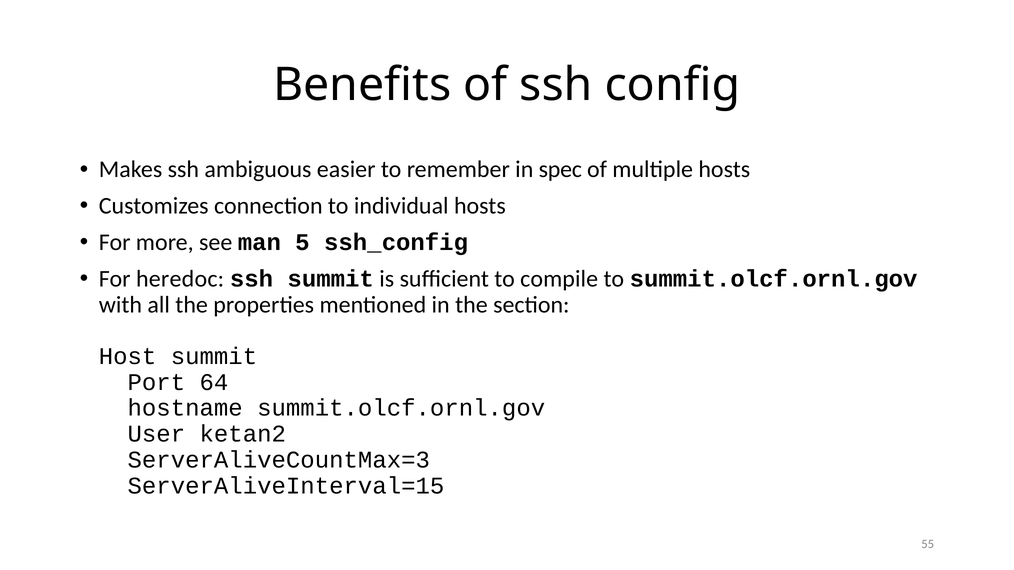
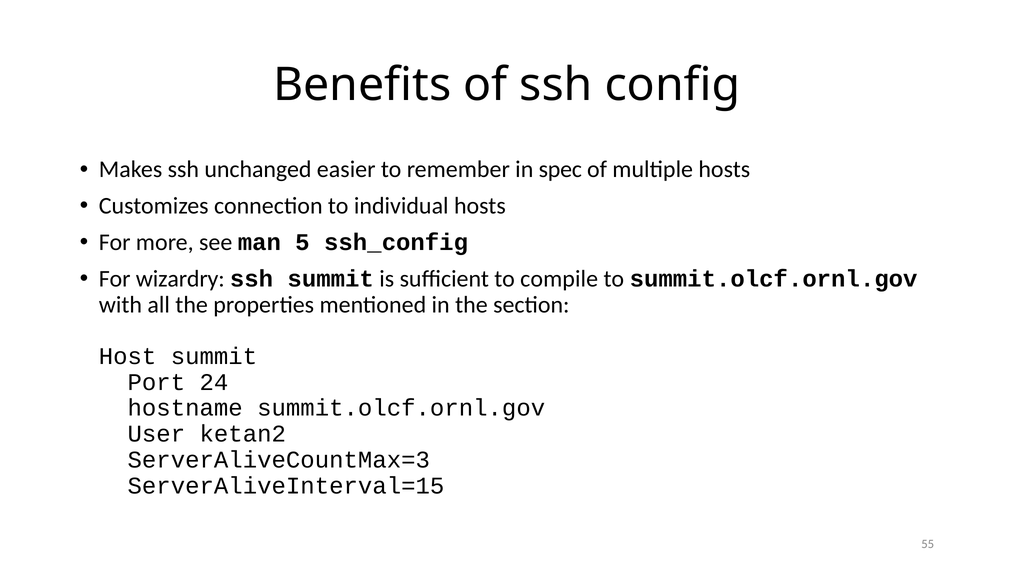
ambiguous: ambiguous -> unchanged (258, 170)
heredoc: heredoc -> wizardry (180, 279)
64: 64 -> 24 (214, 382)
